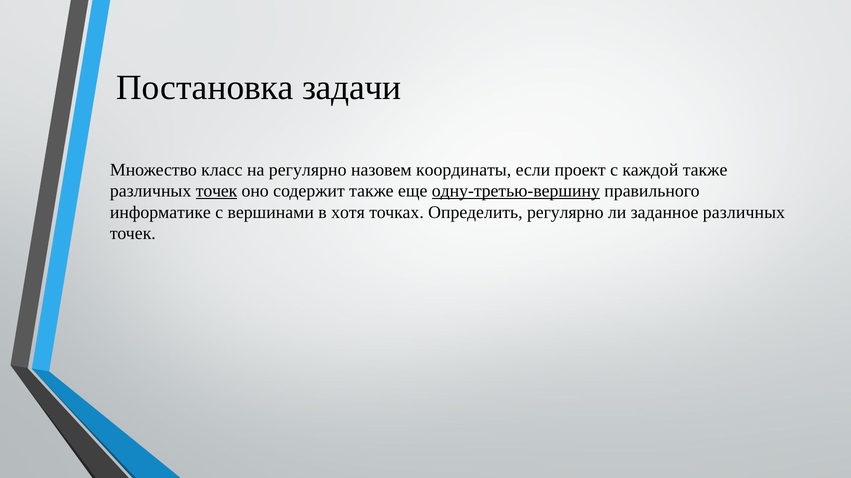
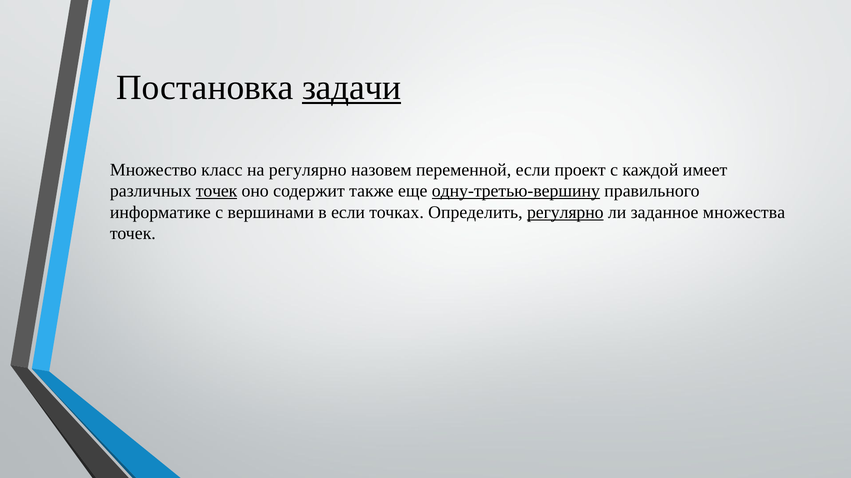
задачи underline: none -> present (352, 88)
координаты: координаты -> переменной (464, 170)
каждой также: также -> имеет (705, 170)
в хотя: хотя -> если (348, 213)
регулярно underline: none -> present (565, 213)
заданное различных: различных -> множества (744, 213)
